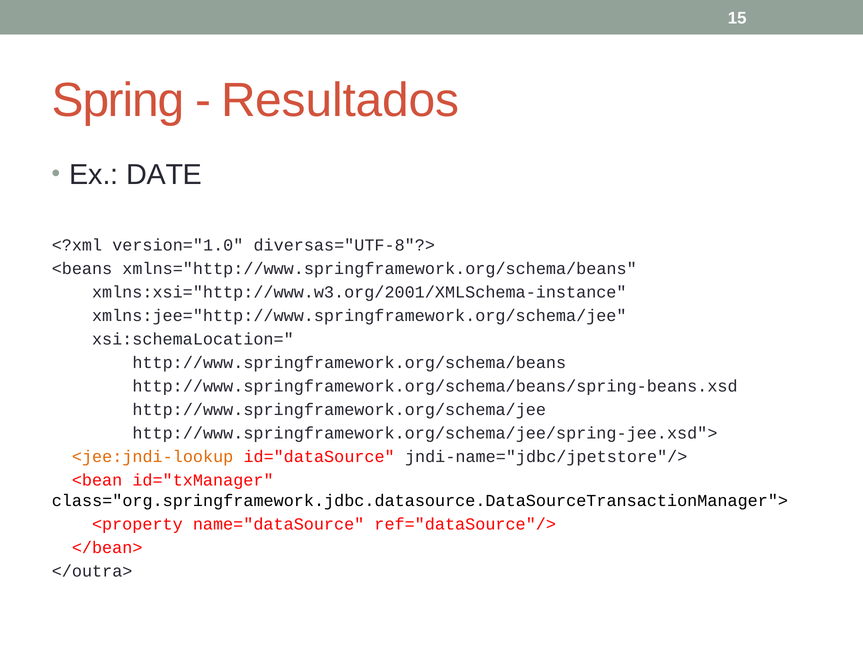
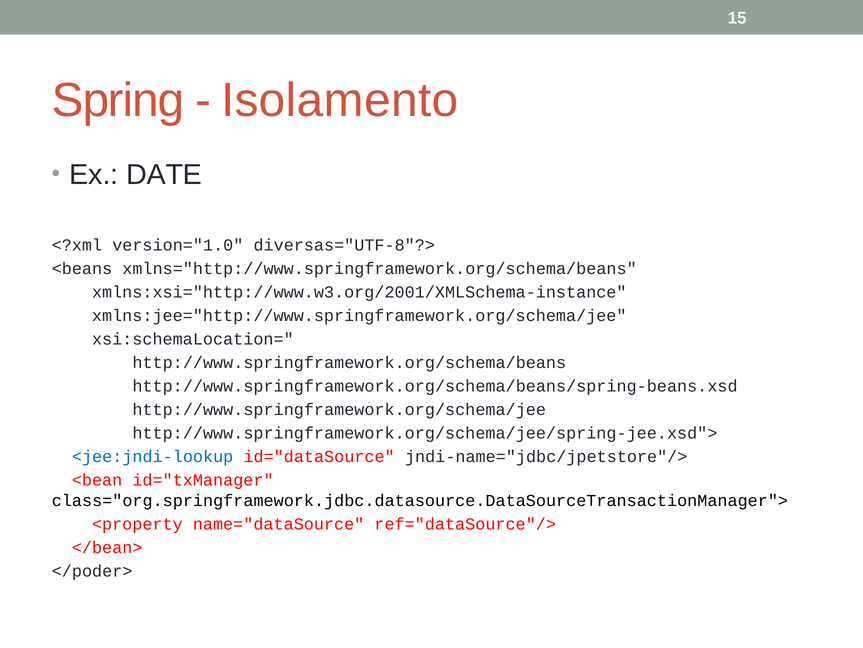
Resultados: Resultados -> Isolamento (340, 100)
<jee:jndi-lookup colour: orange -> blue (153, 456)
</outra>: </outra> -> </poder> (92, 571)
